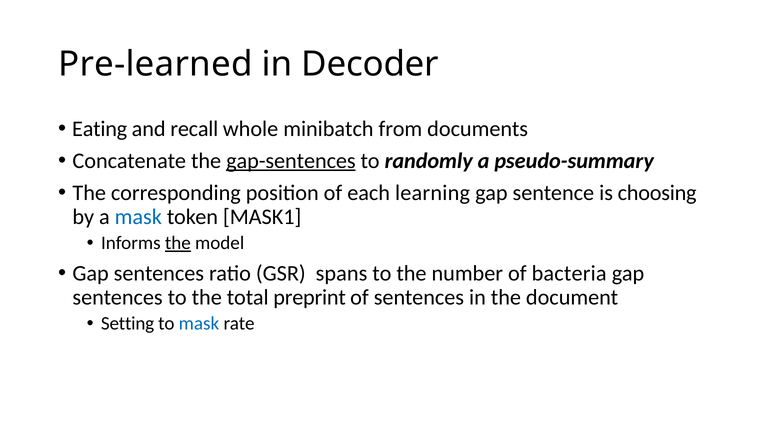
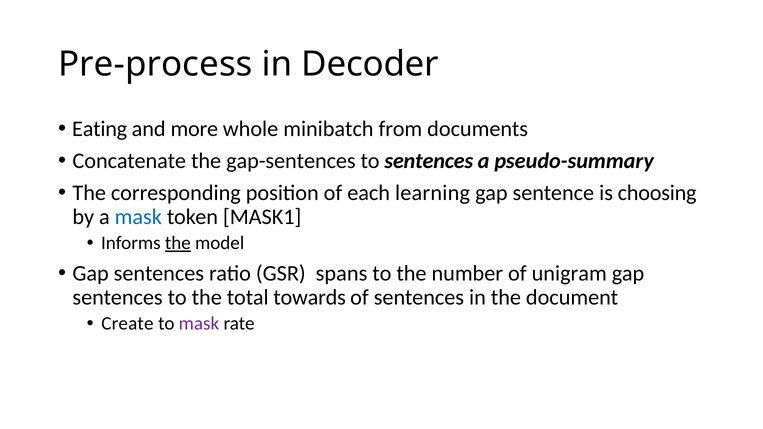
Pre-learned: Pre-learned -> Pre-process (155, 64)
recall: recall -> more (194, 129)
gap-sentences underline: present -> none (291, 161)
to randomly: randomly -> sentences (429, 161)
bacteria: bacteria -> unigram (569, 273)
preprint: preprint -> towards (310, 297)
Setting: Setting -> Create (127, 324)
mask colour: blue -> purple (199, 324)
